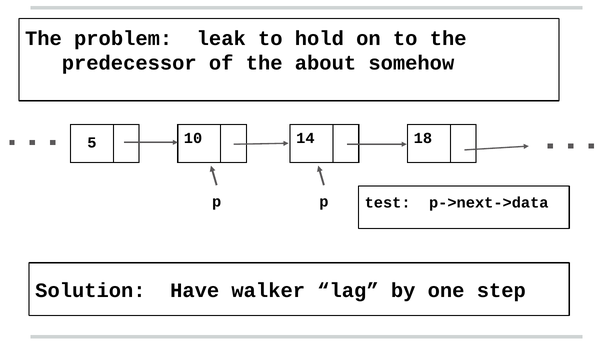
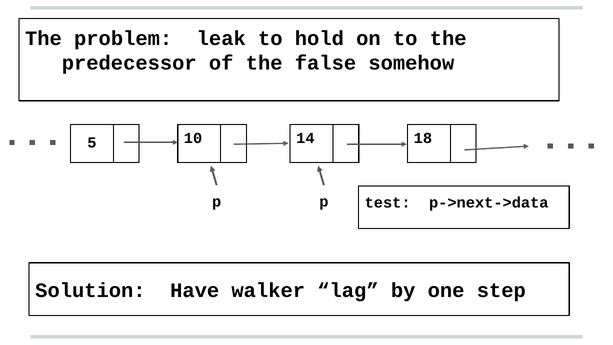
about: about -> false (325, 63)
